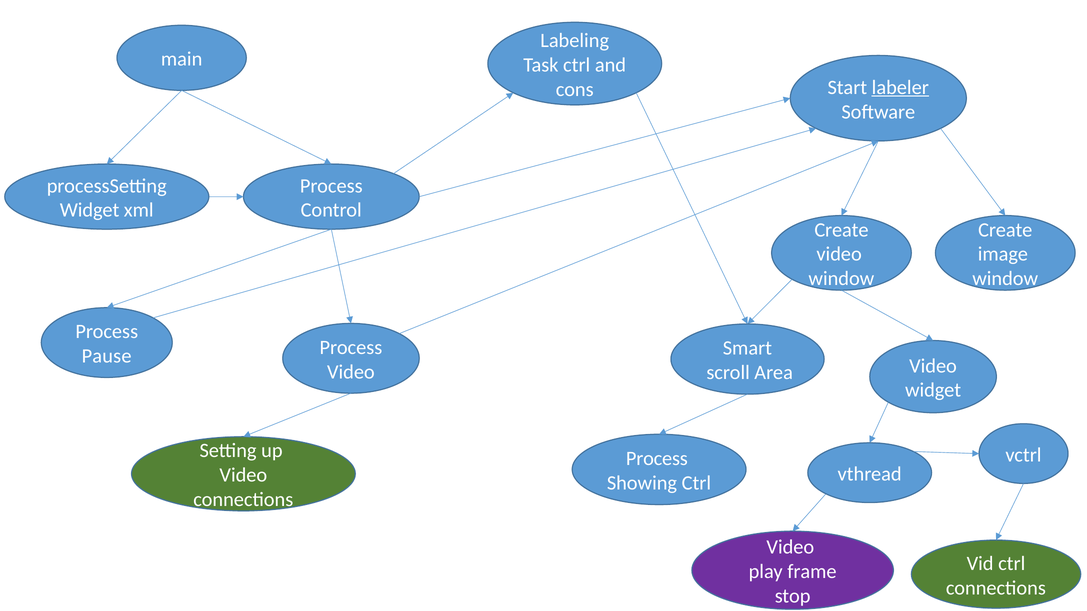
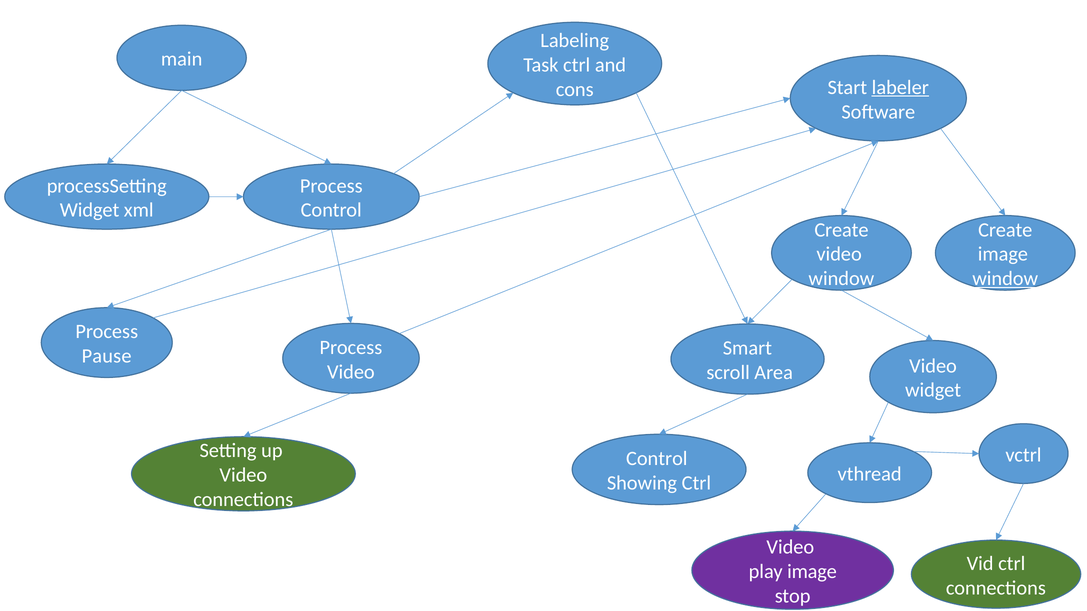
window underline: none -> present (1005, 279)
Process: Process -> Control (657, 459)
play frame: frame -> image (812, 572)
